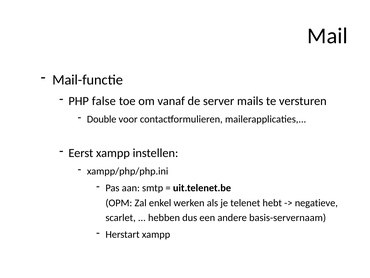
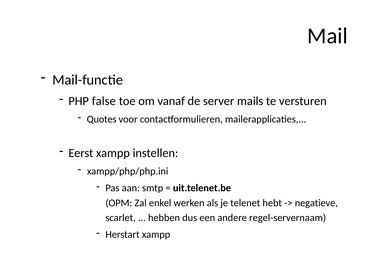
Double: Double -> Quotes (102, 119)
basis-servernaam: basis-servernaam -> regel-servernaam (288, 217)
